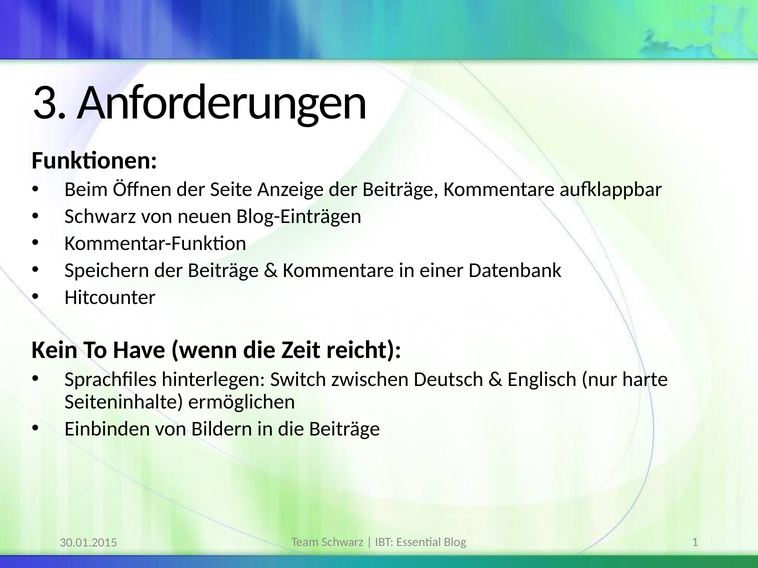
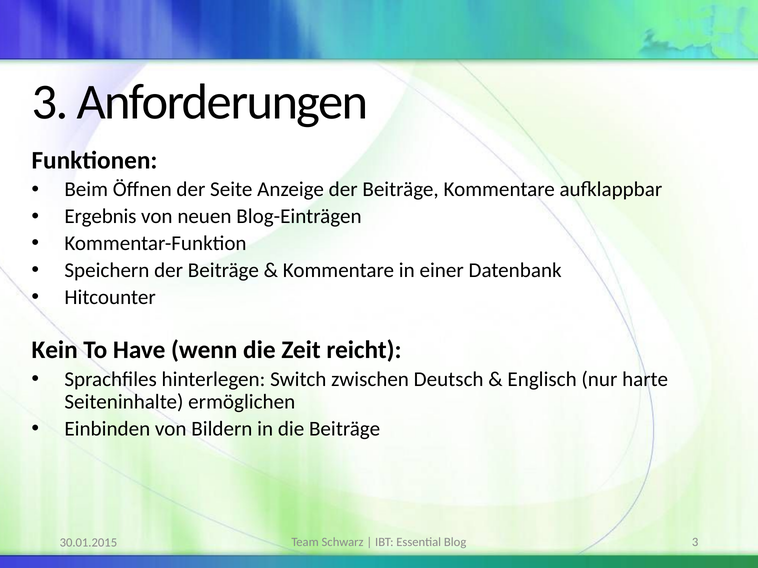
Schwarz: Schwarz -> Ergebnis (100, 217)
Blog 1: 1 -> 3 (695, 543)
